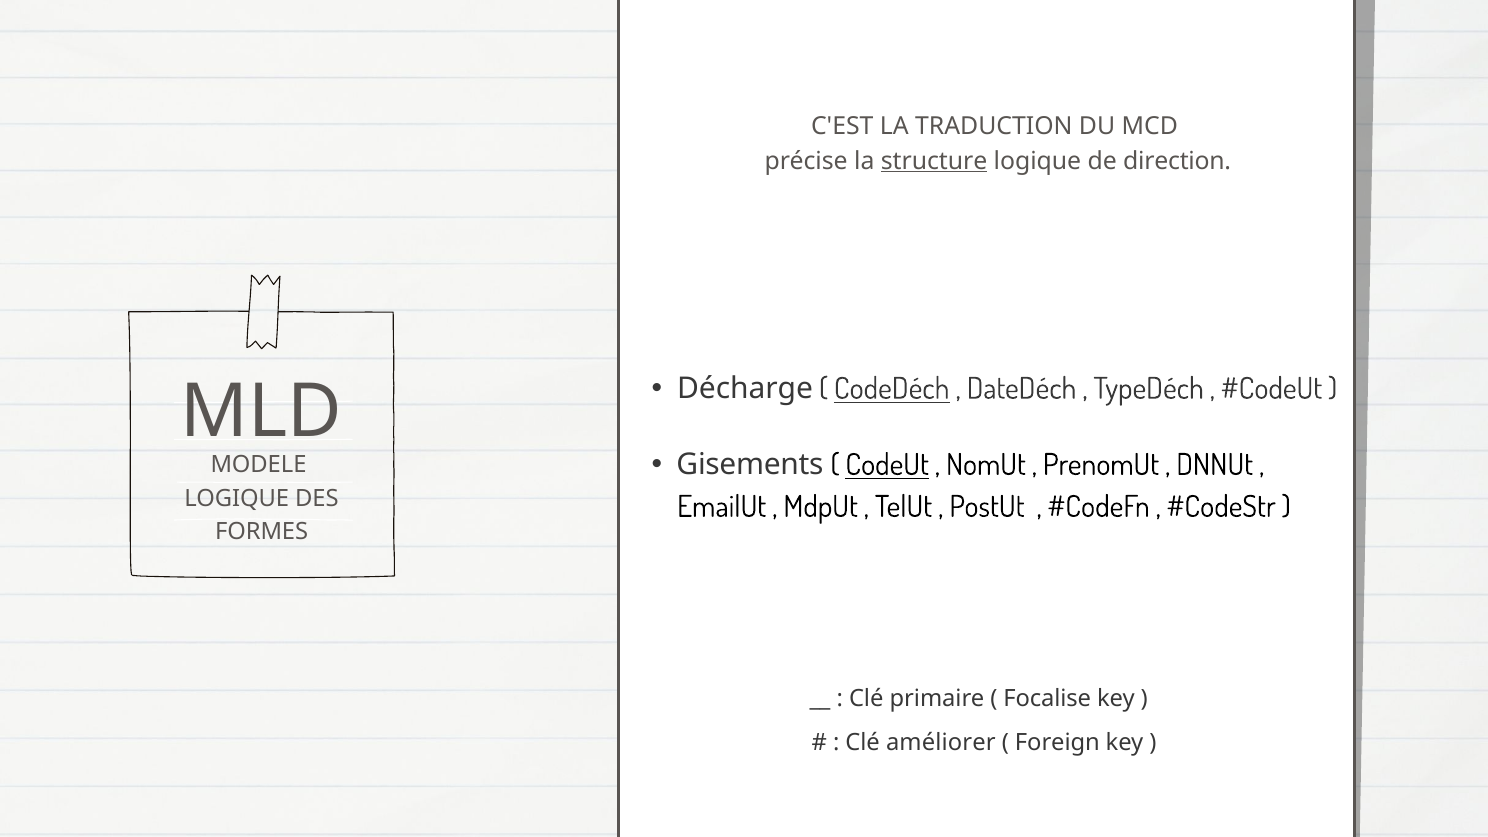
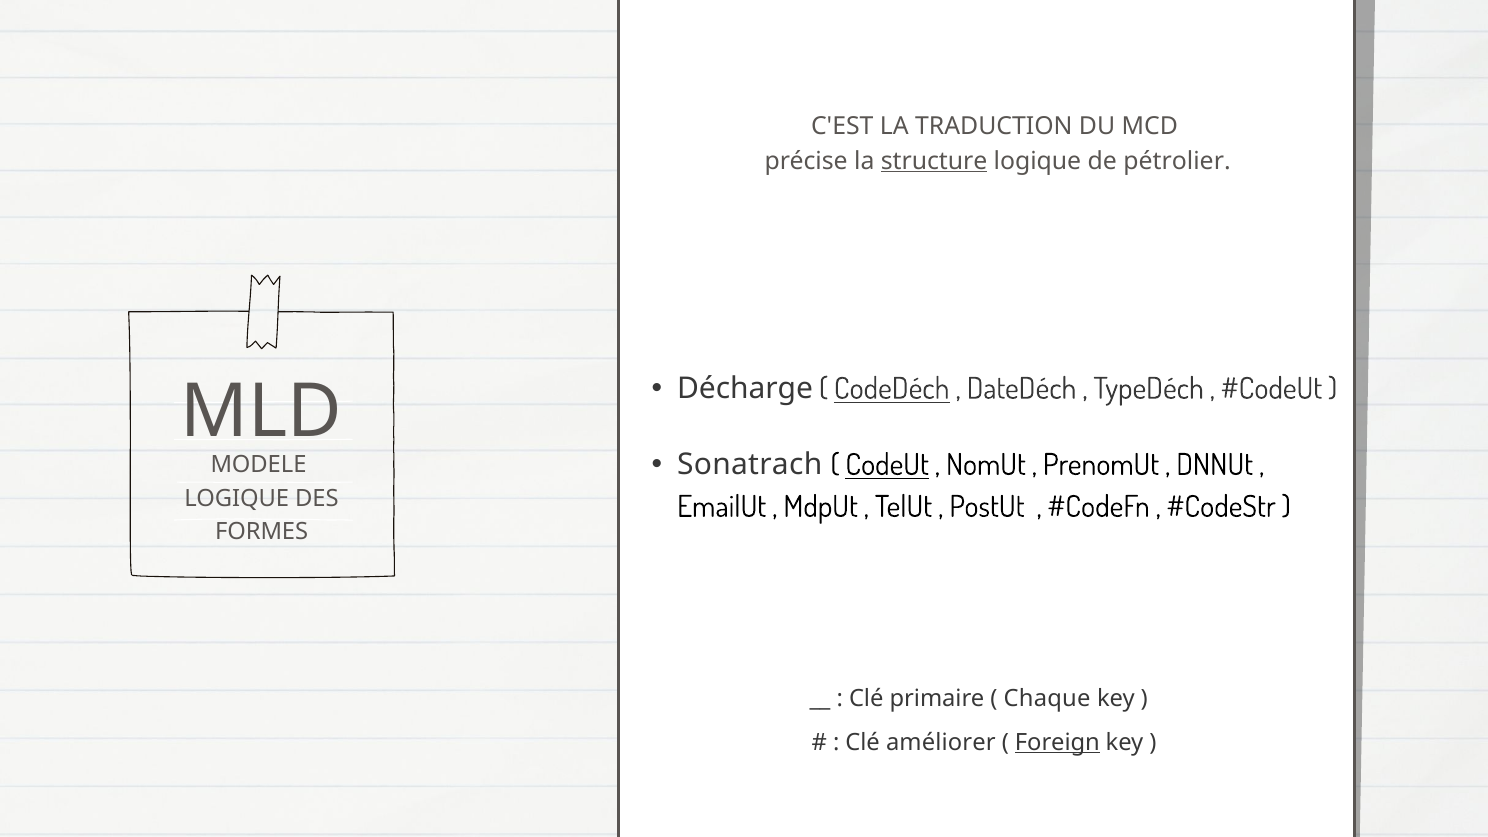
direction: direction -> pétrolier (1177, 161)
Gisements: Gisements -> Sonatrach (750, 465)
Focalise: Focalise -> Chaque (1047, 698)
Foreign underline: none -> present (1057, 742)
